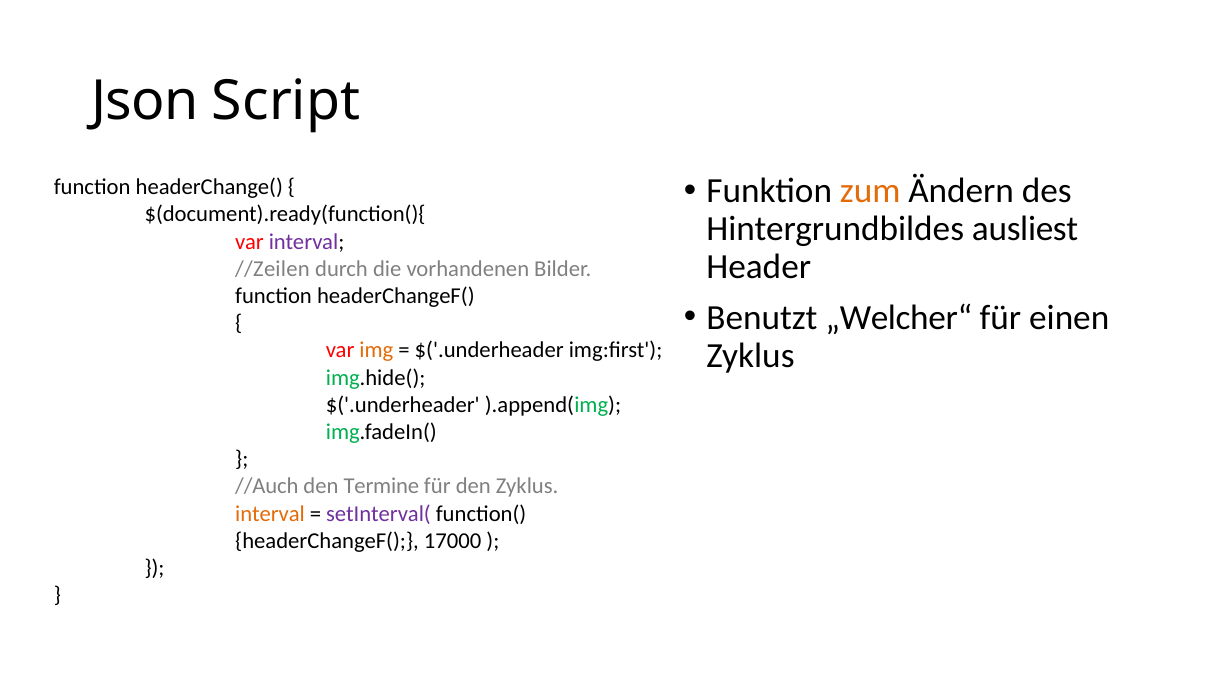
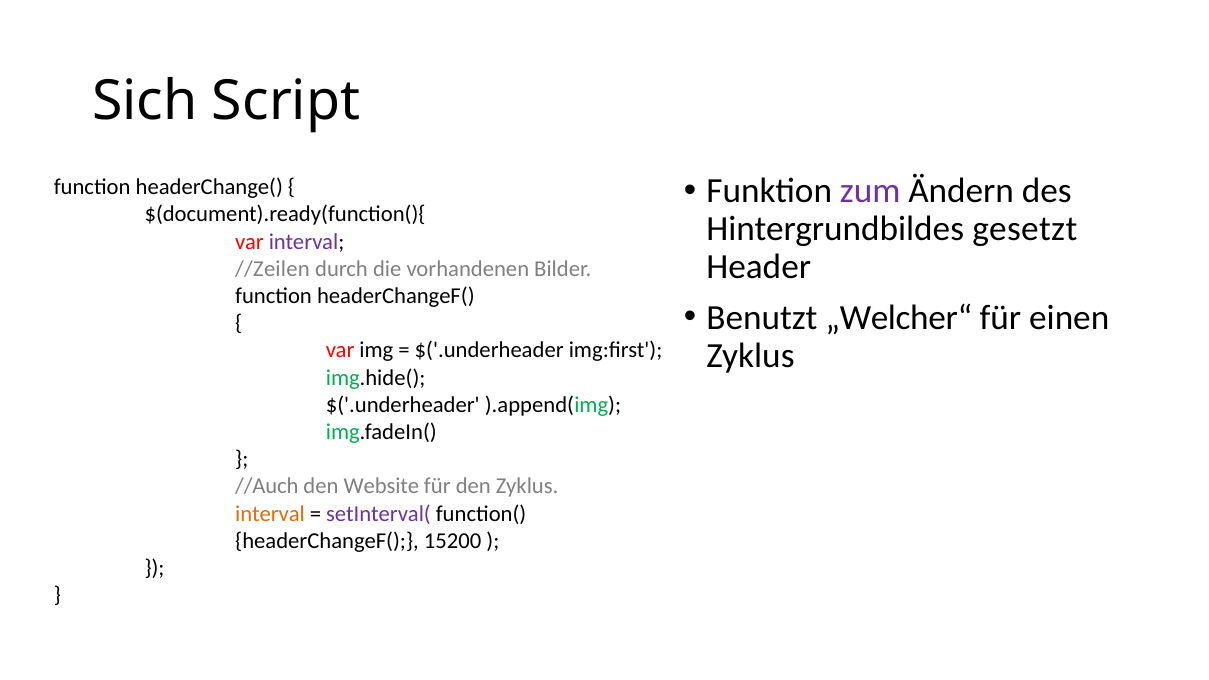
Json: Json -> Sich (145, 102)
zum colour: orange -> purple (870, 191)
ausliest: ausliest -> gesetzt (1025, 229)
img colour: orange -> black (376, 350)
Termine: Termine -> Website (381, 486)
17000: 17000 -> 15200 (453, 541)
